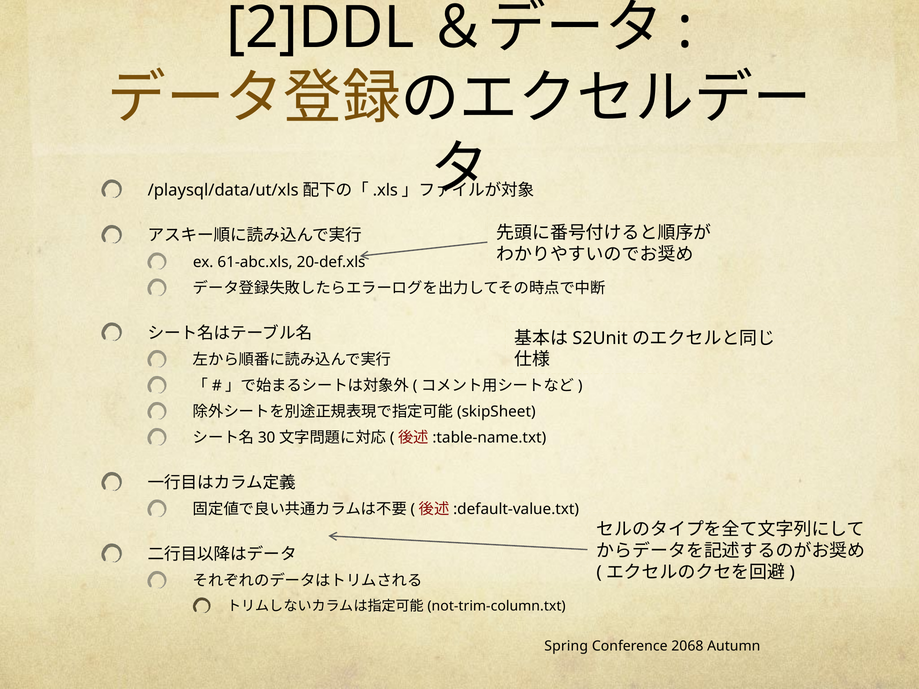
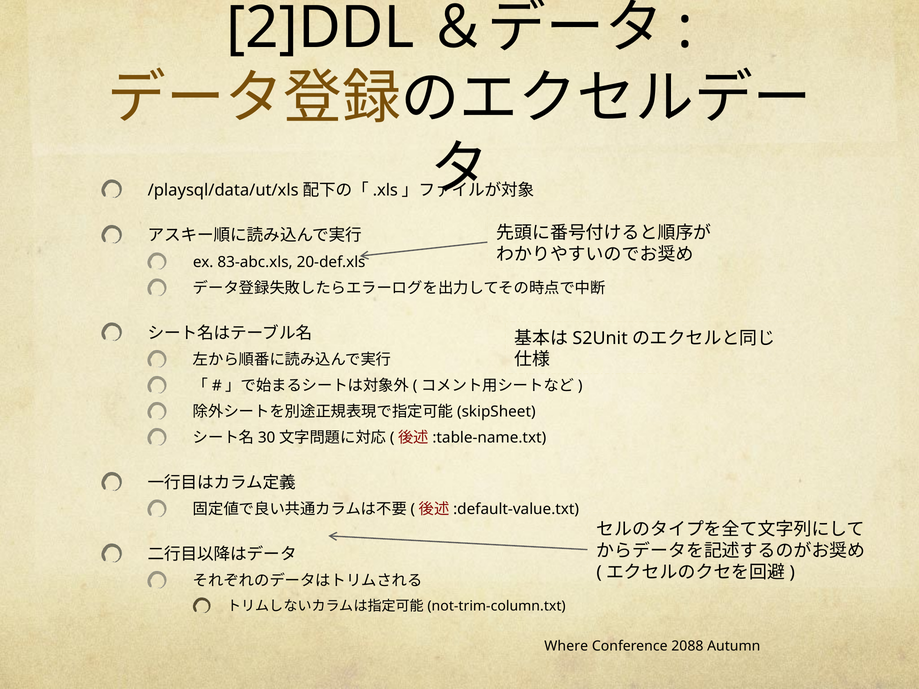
61-abc.xls: 61-abc.xls -> 83-abc.xls (255, 262)
Spring: Spring -> Where (566, 647)
2068: 2068 -> 2088 (687, 647)
